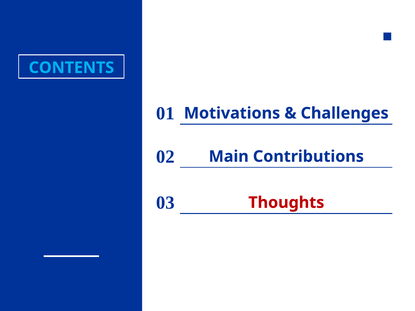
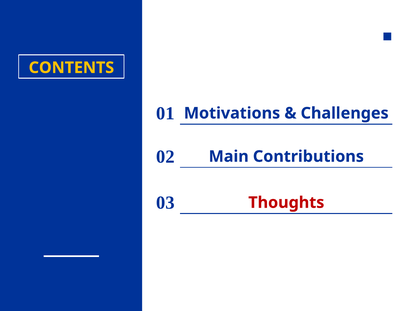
CONTENTS colour: light blue -> yellow (71, 68)
